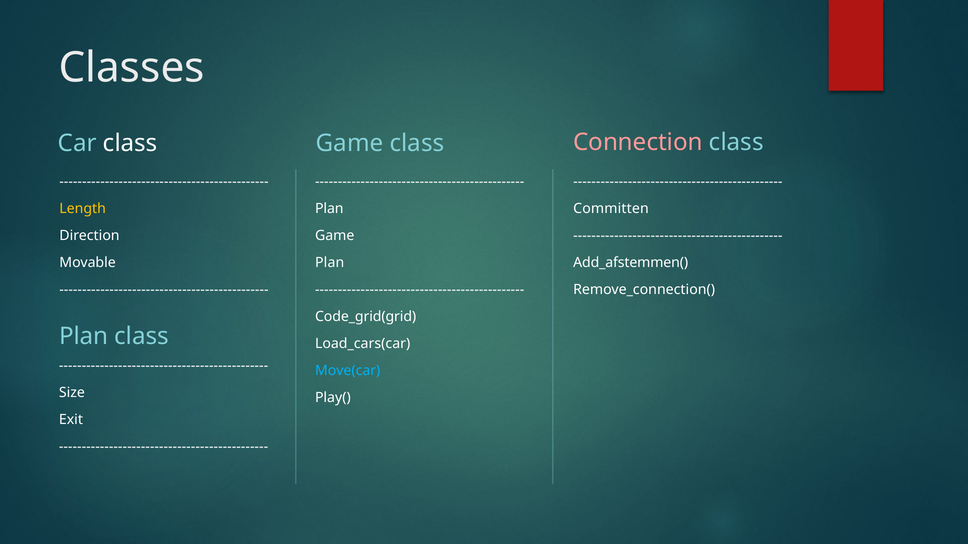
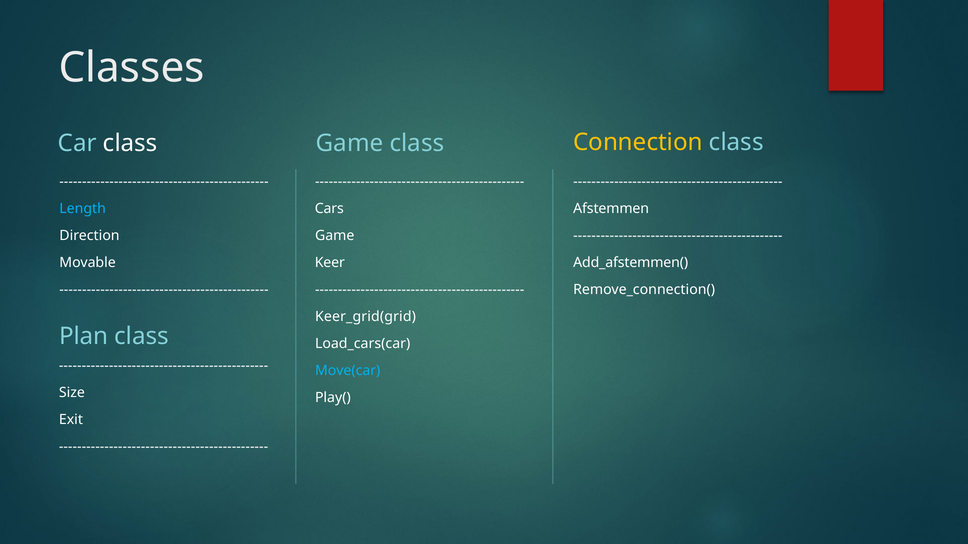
Connection colour: pink -> yellow (638, 143)
Length colour: yellow -> light blue (83, 209)
Plan: Plan -> Cars (329, 209)
Committen: Committen -> Afstemmen (611, 209)
Plan: Plan -> Keer (330, 263)
Code_grid(grid: Code_grid(grid -> Keer_grid(grid (366, 317)
